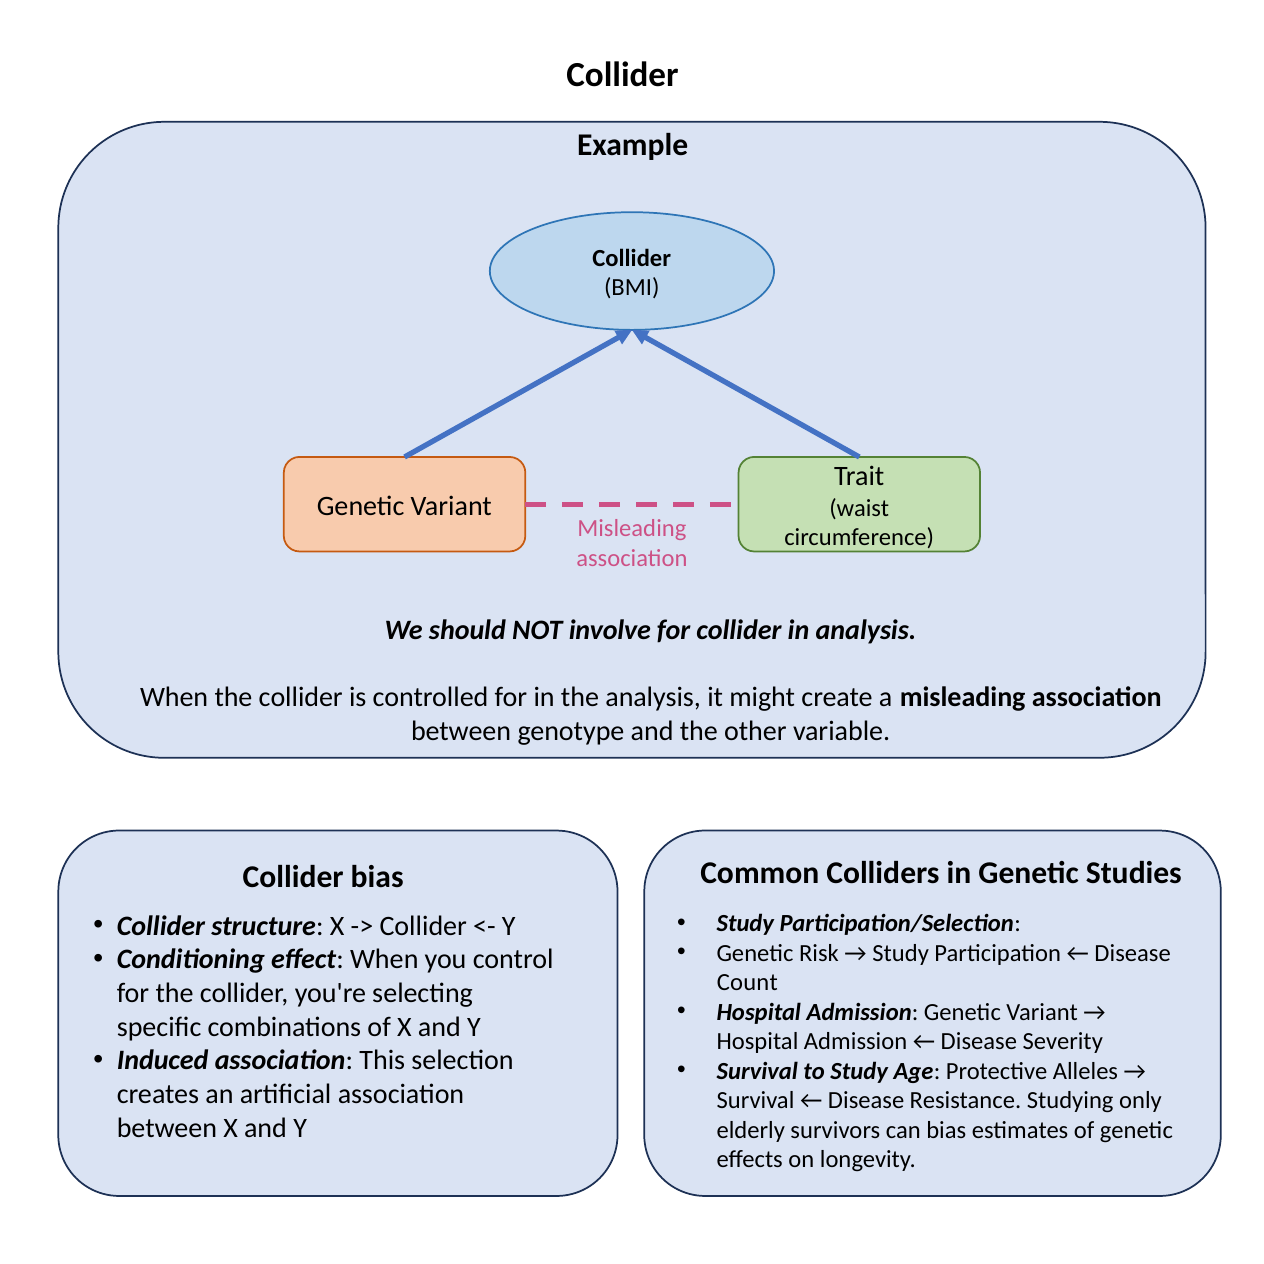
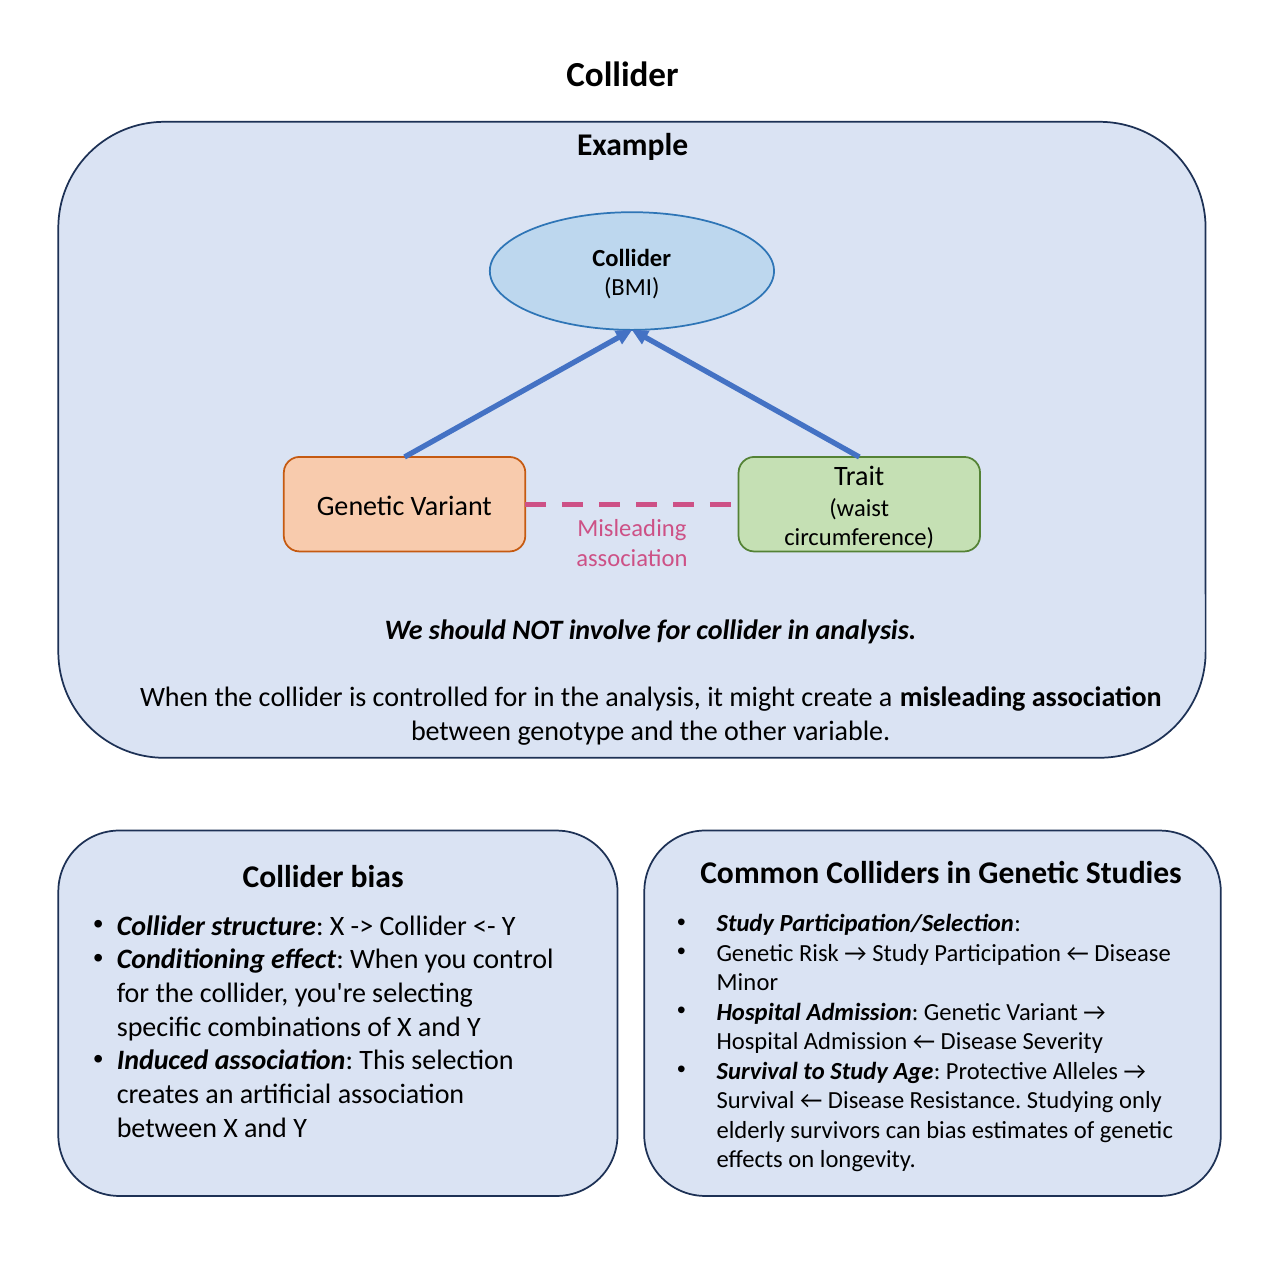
Count: Count -> Minor (747, 983)
